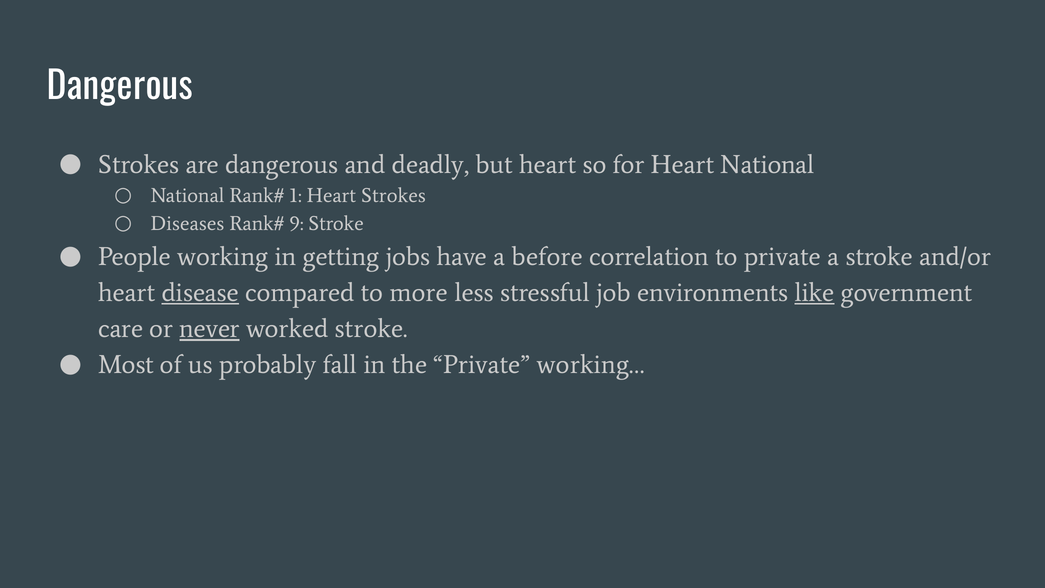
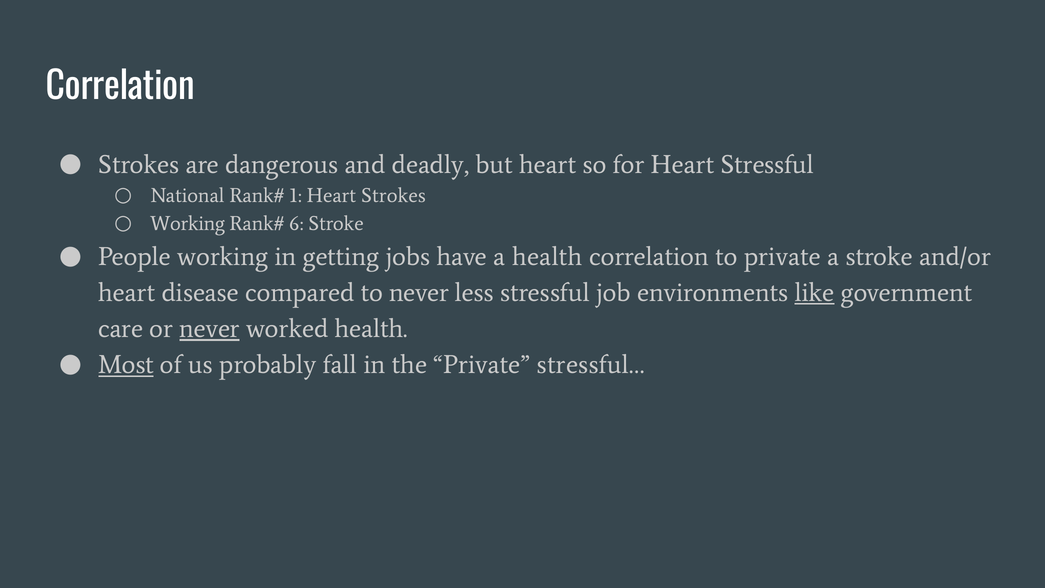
Dangerous: Dangerous -> Correlation (120, 87)
Heart National: National -> Stressful (767, 164)
Diseases: Diseases -> Working (188, 224)
9: 9 -> 6 (296, 224)
a before: before -> health (547, 257)
disease underline: present -> none (200, 293)
to more: more -> never (419, 293)
worked stroke: stroke -> health (371, 329)
Most underline: none -> present (126, 365)
working…: working… -> stressful… (591, 365)
